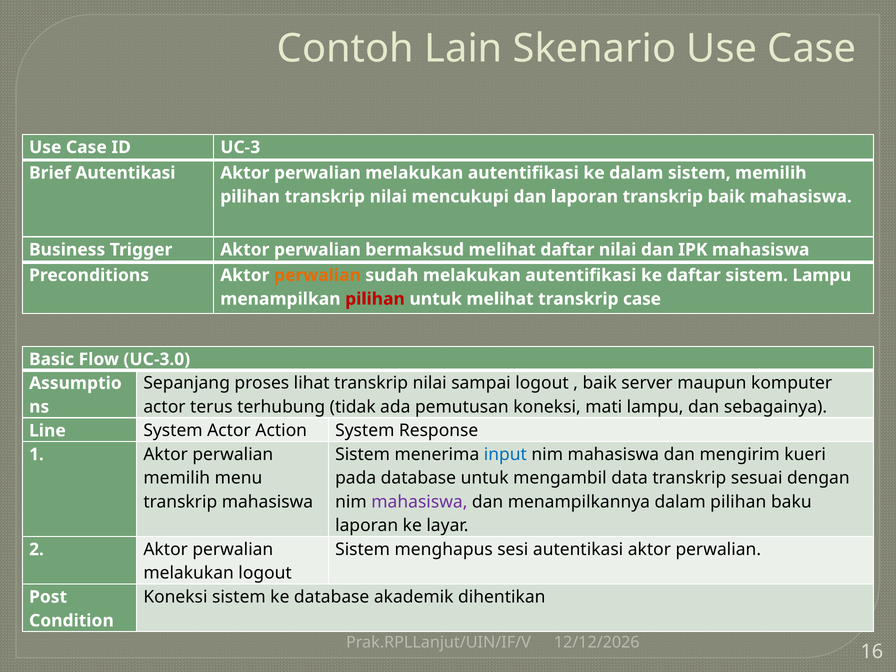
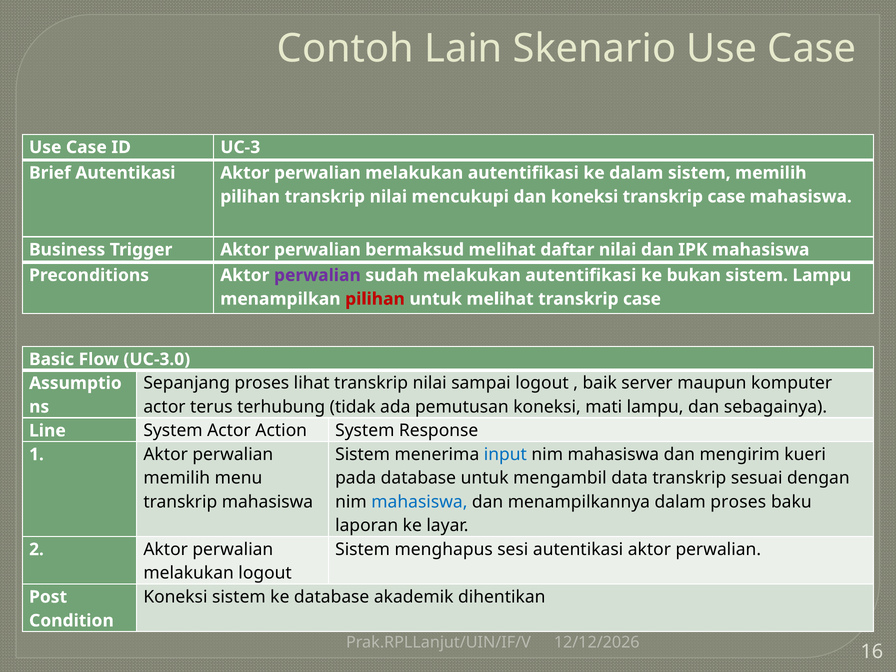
dan laporan: laporan -> koneksi (585, 197)
baik: baik -> case (726, 197)
perwalian colour: orange -> purple (317, 275)
ke daftar: daftar -> bukan (694, 275)
mahasiswa colour: purple -> blue (419, 502)
dalam pilihan: pilihan -> proses (738, 502)
